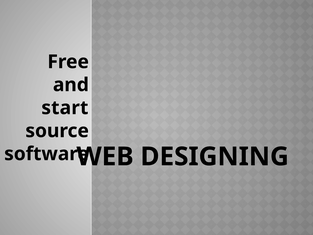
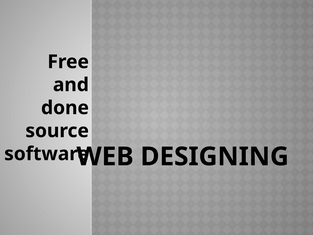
start: start -> done (65, 108)
